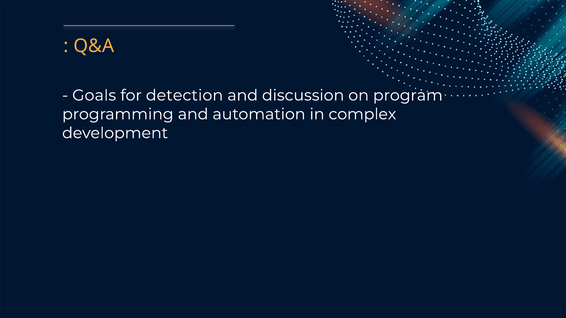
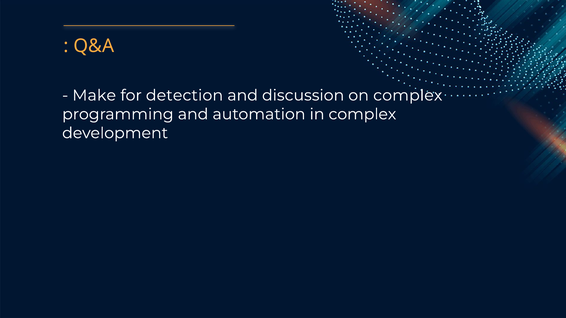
Goals: Goals -> Make (94, 95)
on program: program -> complex (408, 95)
